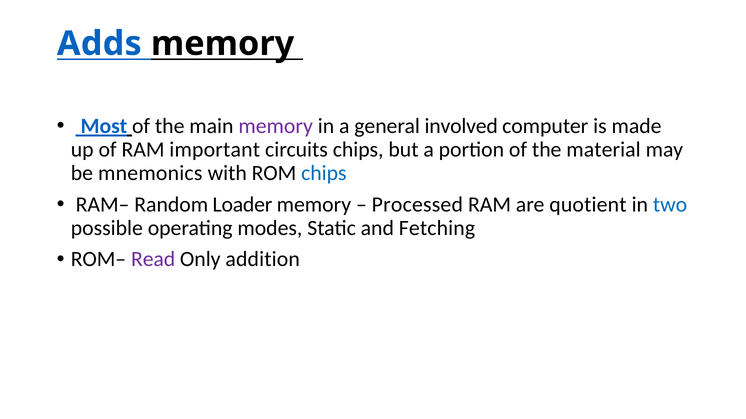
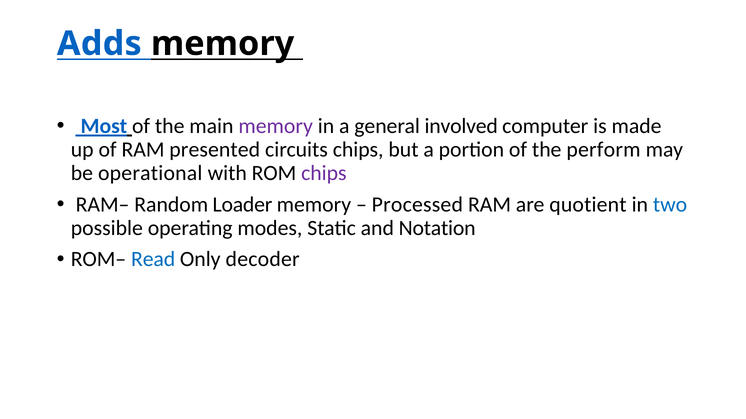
important: important -> presented (215, 150)
material: material -> perform (603, 150)
mnemonics: mnemonics -> operational (150, 174)
chips colour: blue -> purple (324, 174)
Fetching: Fetching -> Notation (437, 228)
Read colour: purple -> blue (153, 260)
addition: addition -> decoder (263, 260)
